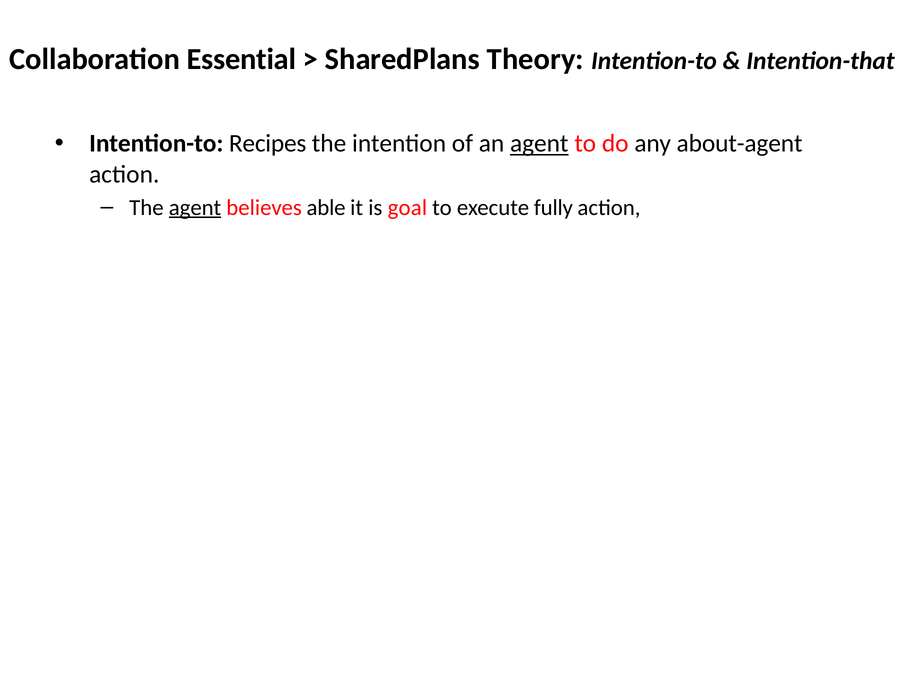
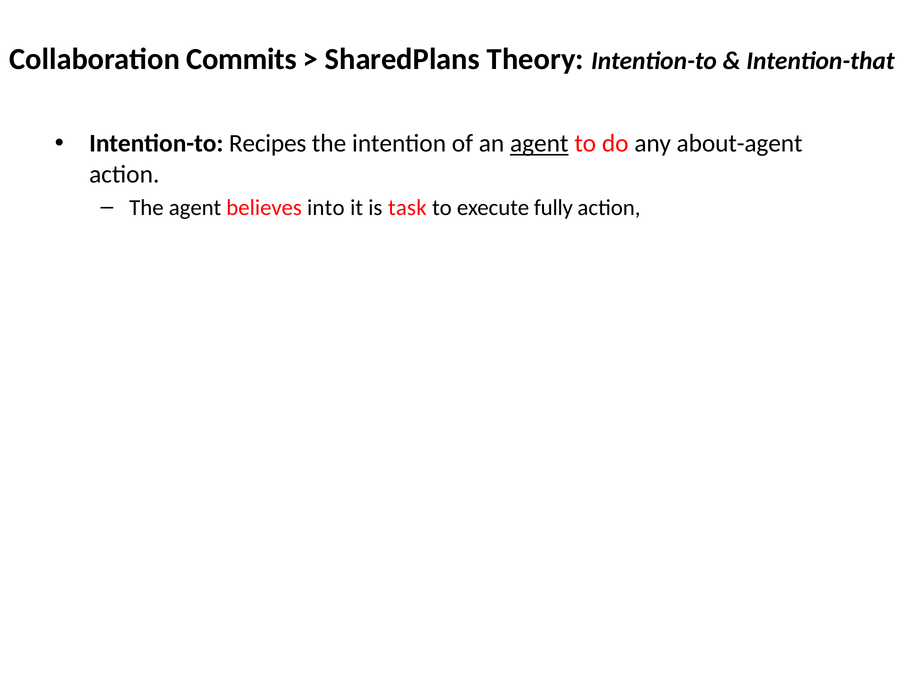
Essential: Essential -> Commits (241, 59)
agent underline: present -> none (195, 208)
able: able -> into (326, 208)
goal: goal -> task (407, 208)
